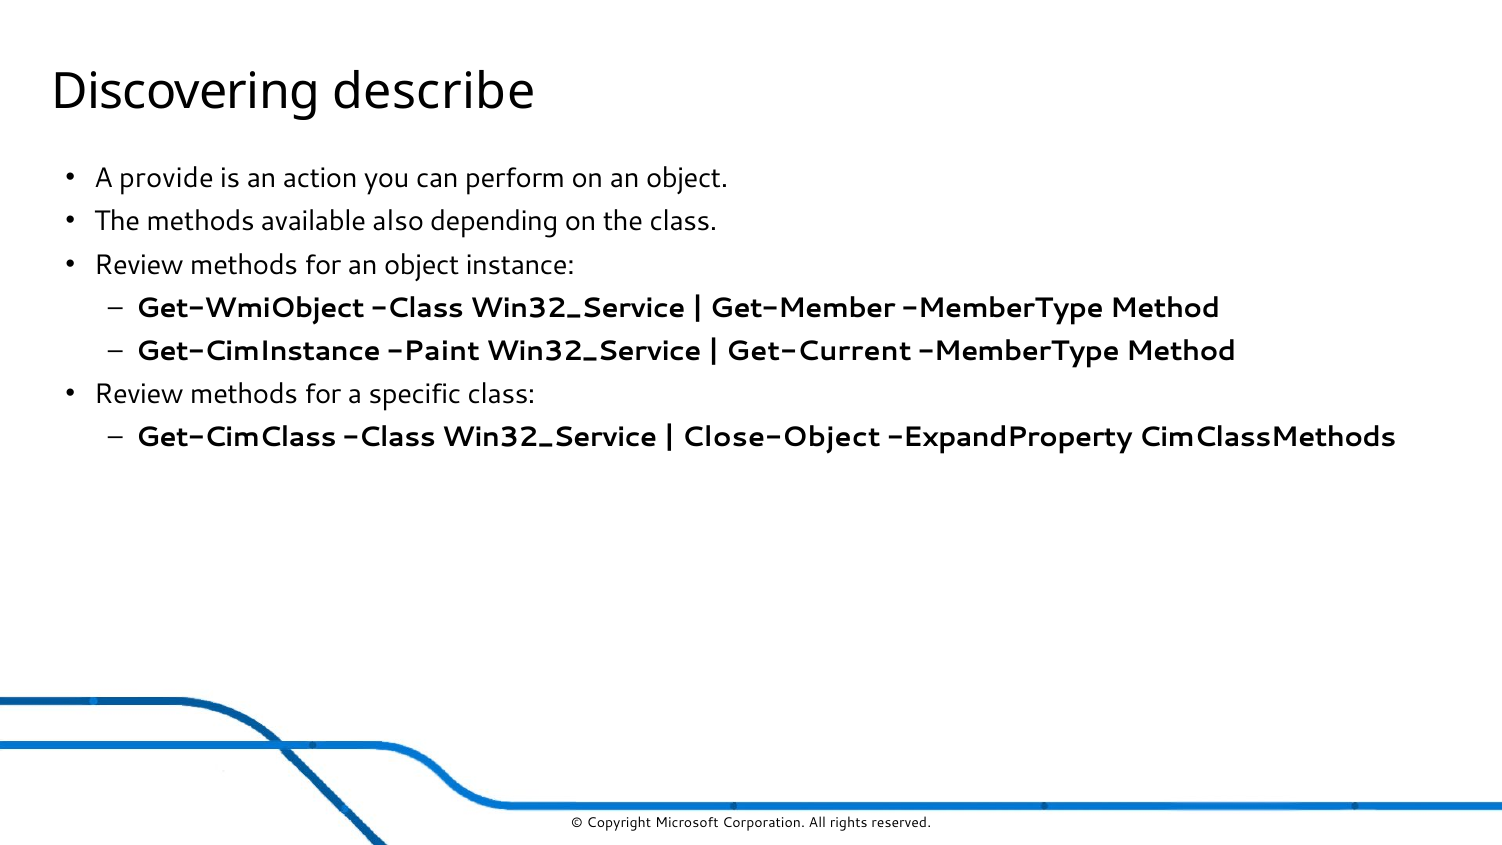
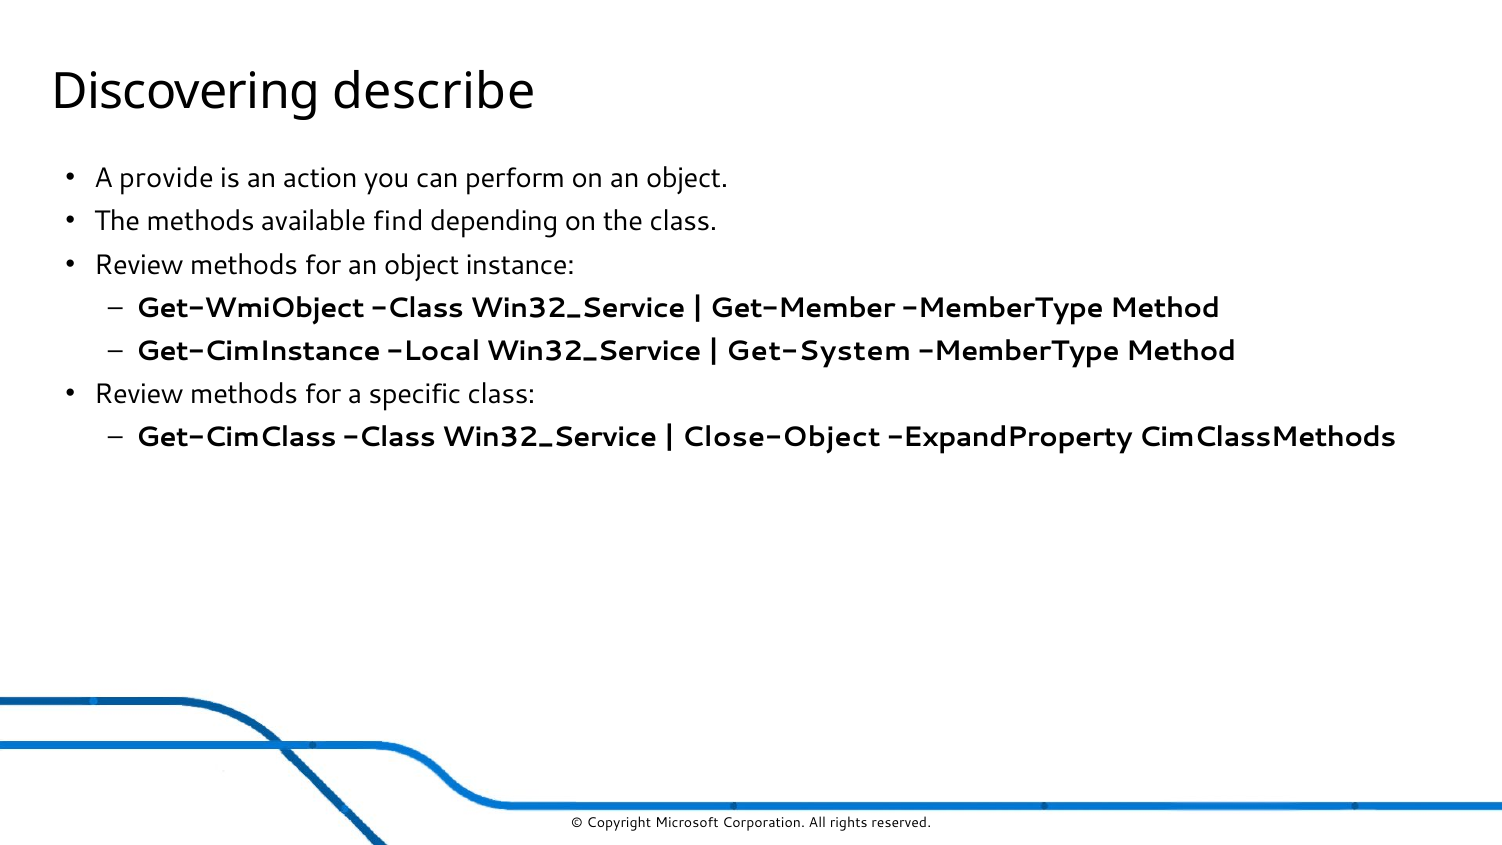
also: also -> find (398, 222)
Paint: Paint -> Local (434, 351)
Get-Current: Get-Current -> Get-System (819, 351)
